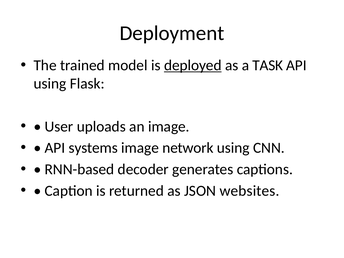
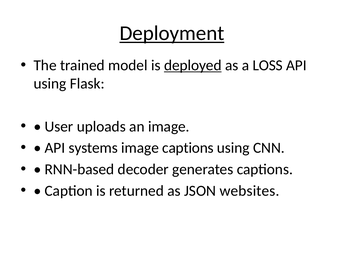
Deployment underline: none -> present (172, 33)
TASK: TASK -> LOSS (268, 65)
image network: network -> captions (188, 148)
